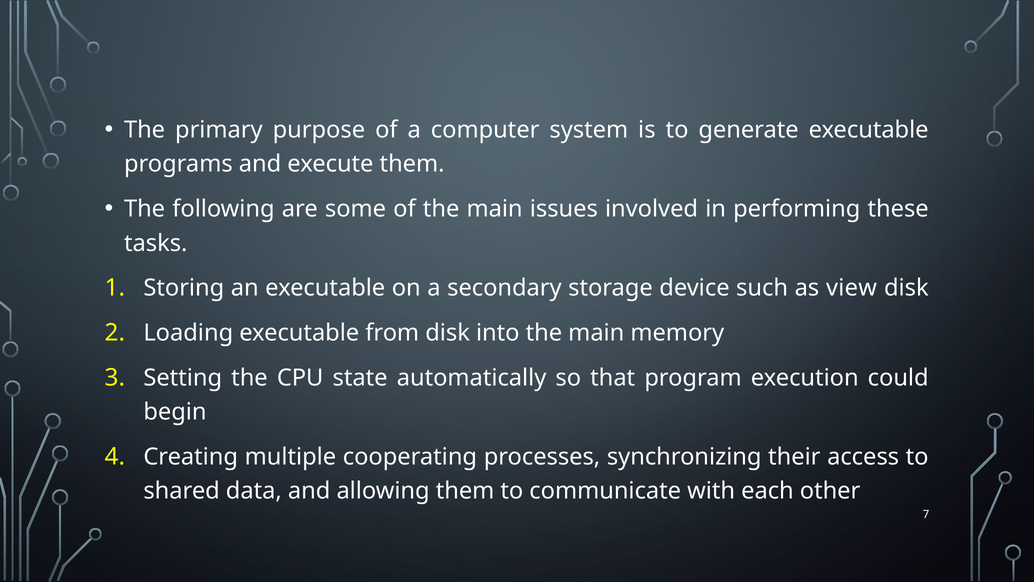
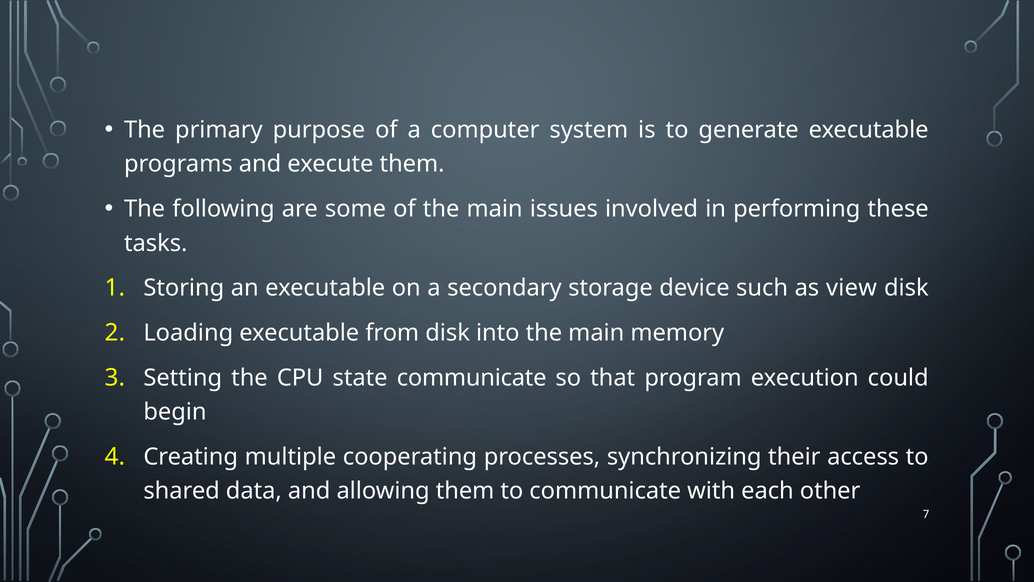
state automatically: automatically -> communicate (472, 378)
